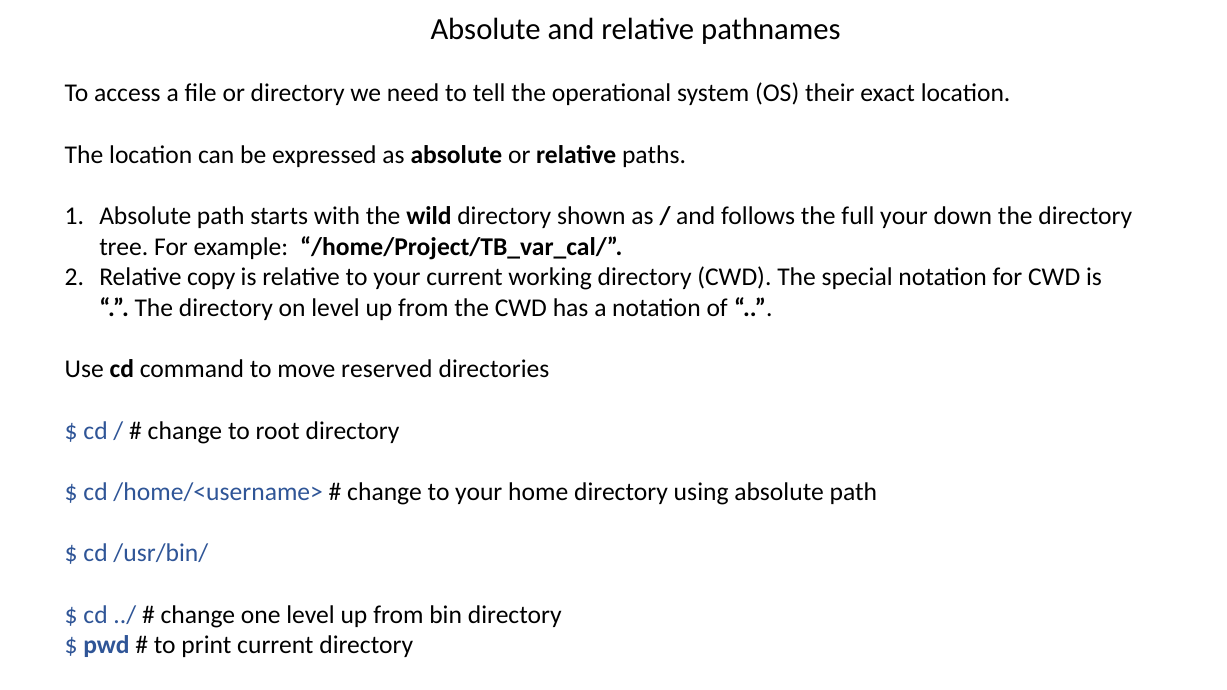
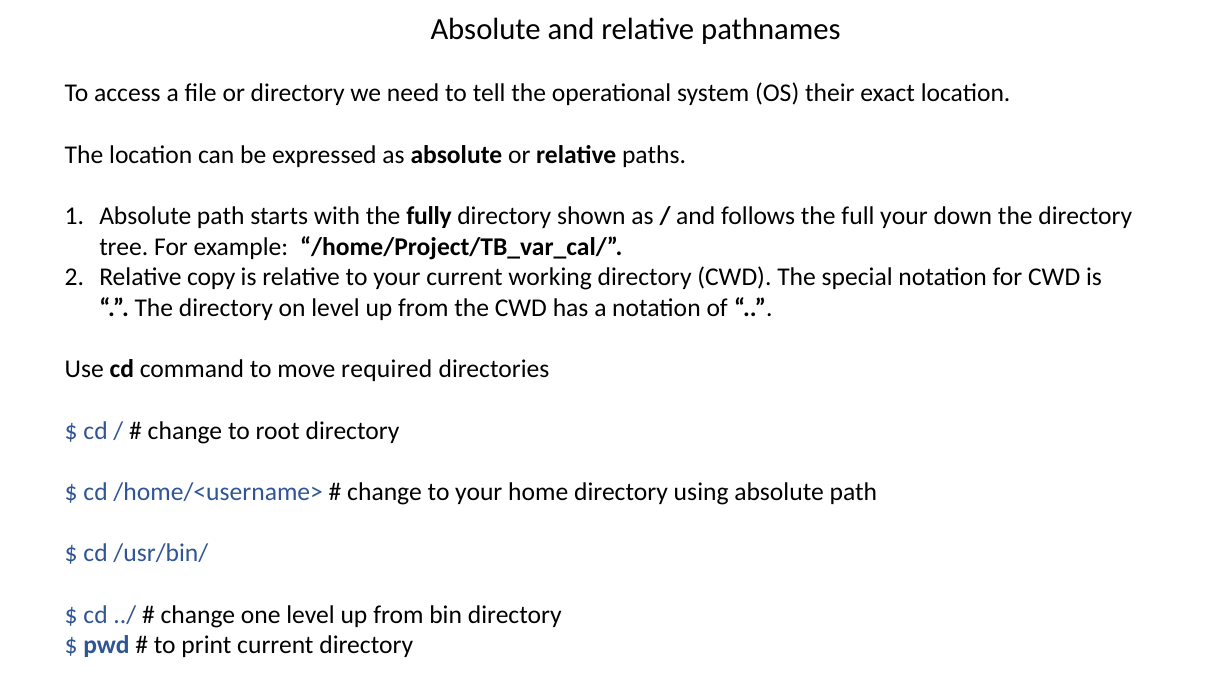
wild: wild -> fully (429, 216)
reserved: reserved -> required (387, 369)
